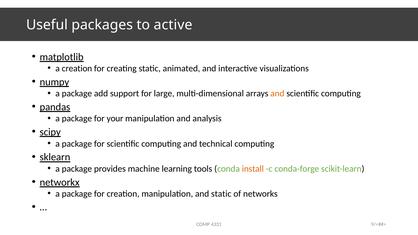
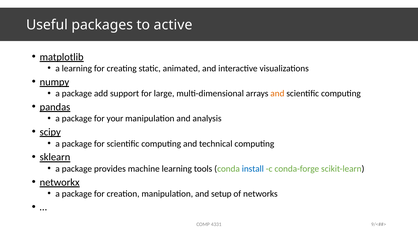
a creation: creation -> learning (77, 69)
install colour: orange -> blue (253, 169)
and static: static -> setup (221, 194)
